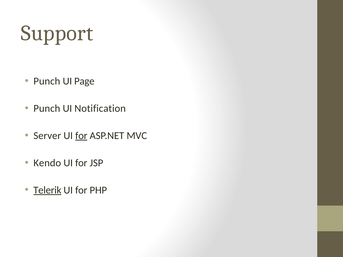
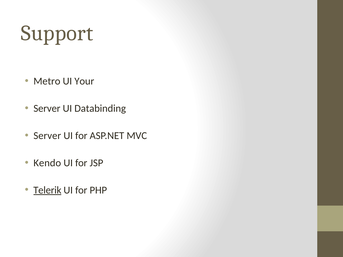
Punch: Punch -> Metro (47, 81)
Page: Page -> Your (84, 81)
Punch: Punch -> Server (47, 109)
Notification: Notification -> Databinding (100, 109)
for underline: present -> none (81, 136)
